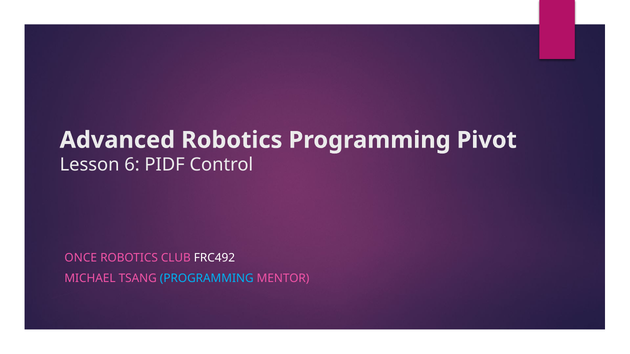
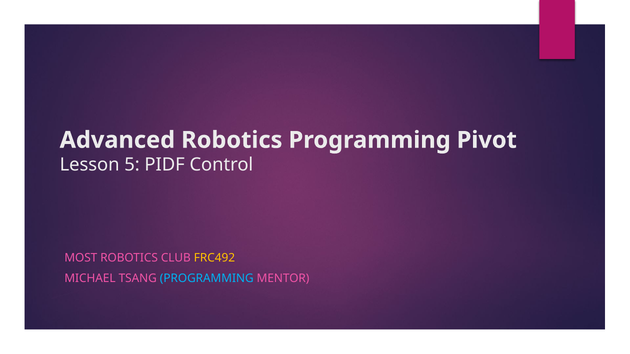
6: 6 -> 5 (132, 165)
ONCE: ONCE -> MOST (81, 258)
FRC492 colour: white -> yellow (214, 258)
